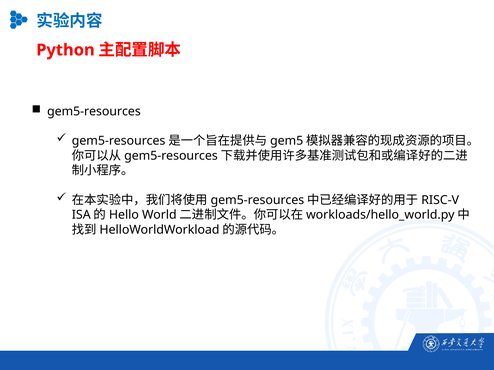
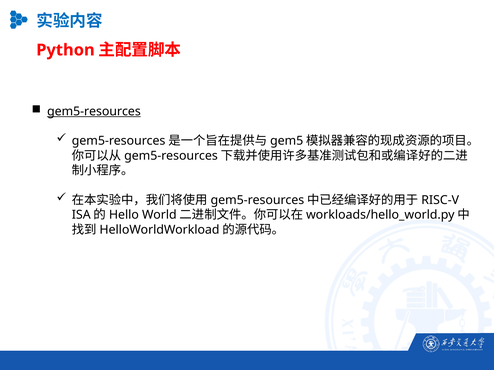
gem5-resources underline: none -> present (94, 111)
